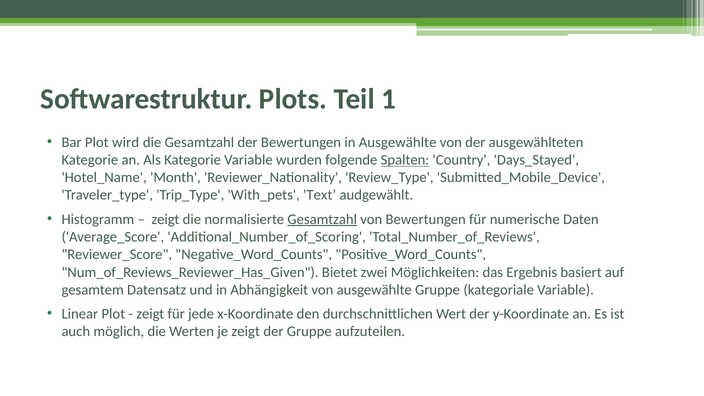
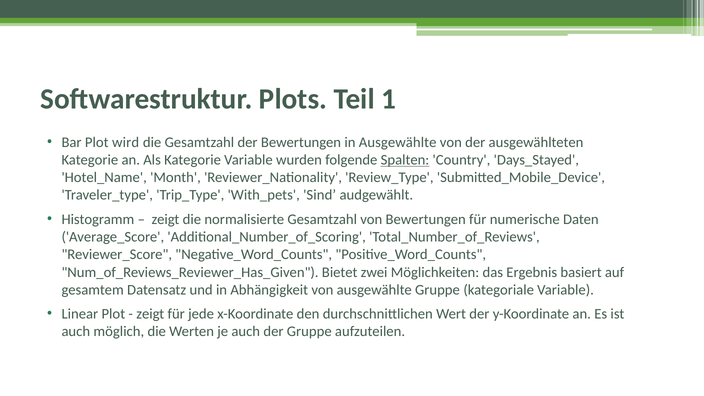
Text: Text -> Sind (320, 195)
Gesamtzahl underline: present -> none (322, 219)
je zeigt: zeigt -> auch (246, 332)
